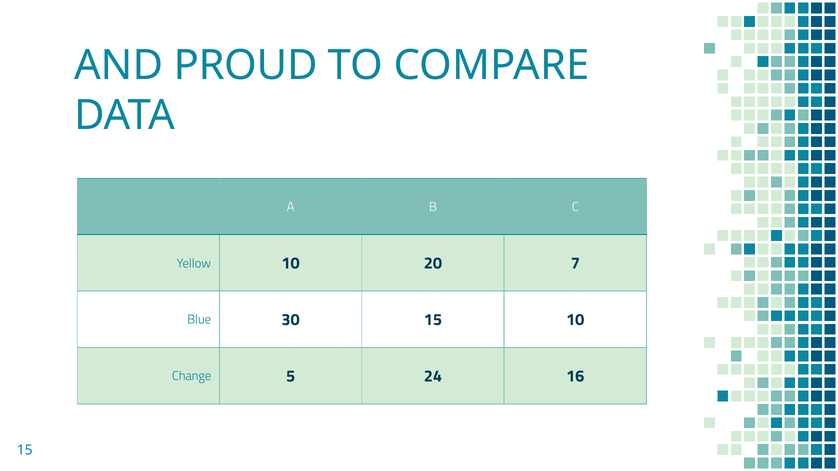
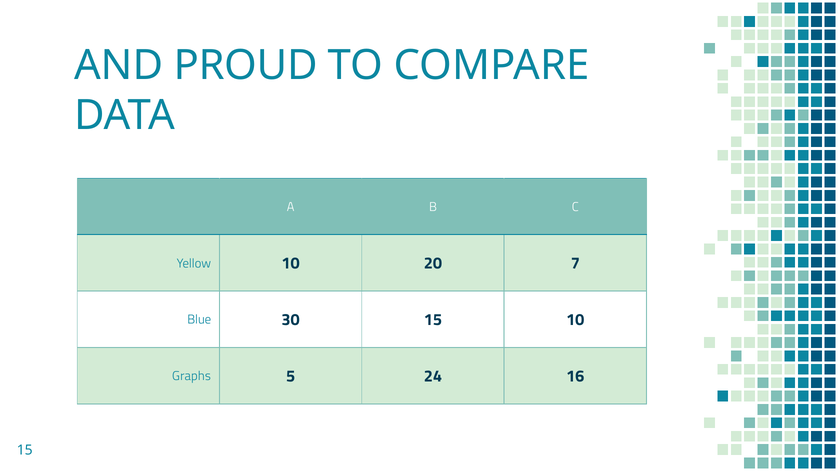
Change: Change -> Graphs (191, 376)
